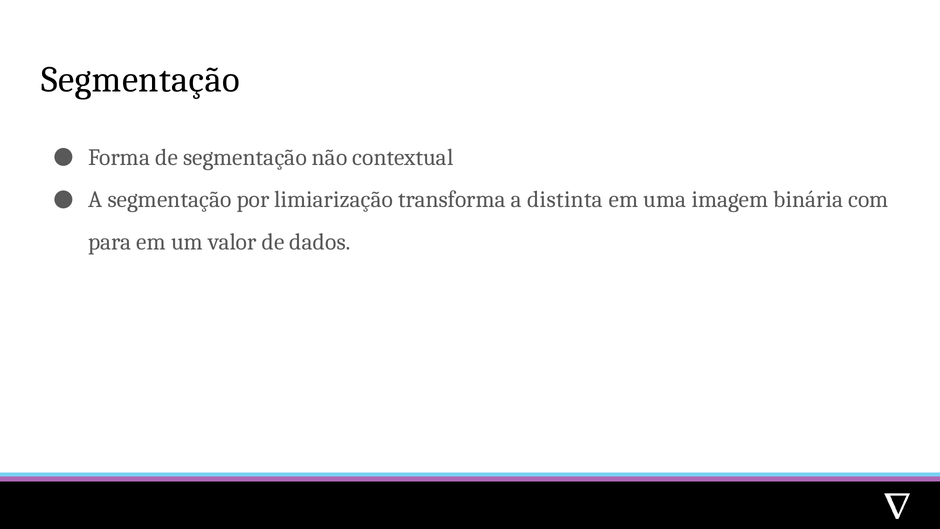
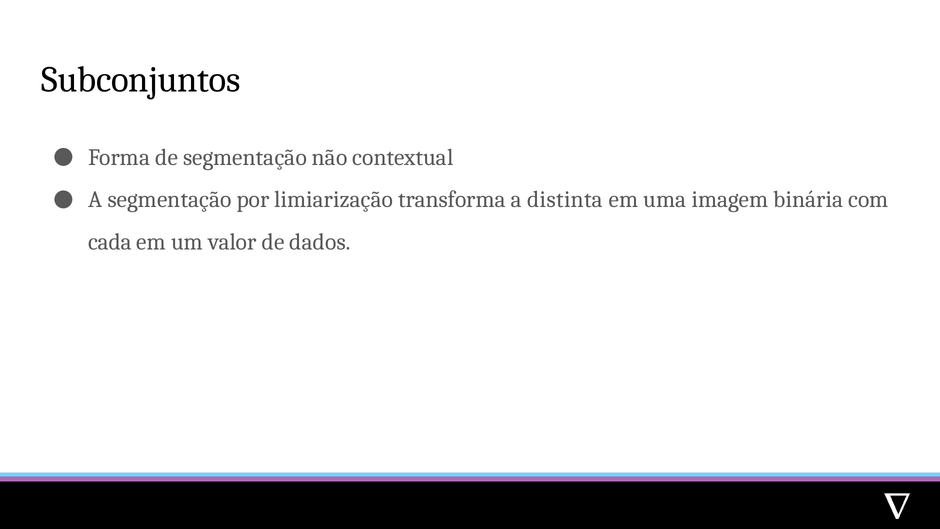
Segmentação: Segmentação -> Subconjuntos (141, 80)
para: para -> cada (110, 242)
